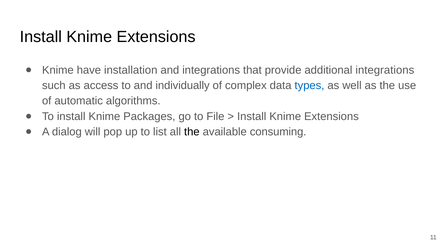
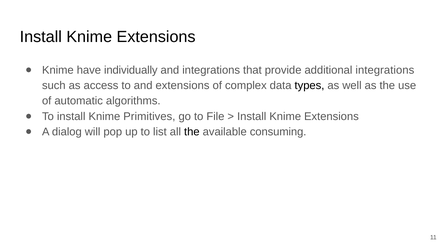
installation: installation -> individually (131, 70)
and individually: individually -> extensions (183, 86)
types colour: blue -> black (309, 86)
Packages: Packages -> Primitives (149, 117)
